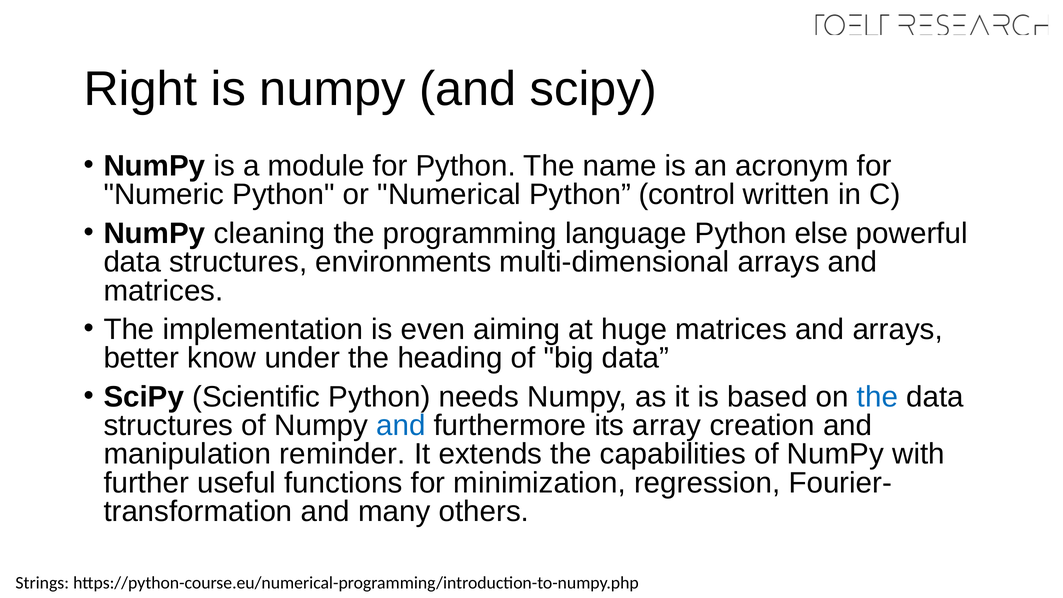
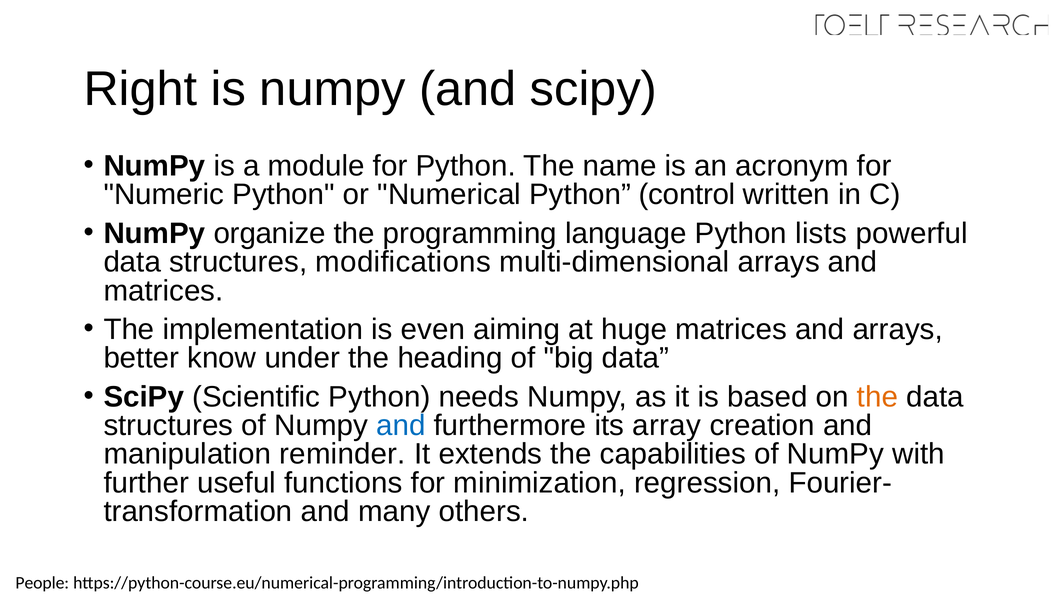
cleaning: cleaning -> organize (270, 233)
else: else -> lists (821, 233)
environments: environments -> modifications (403, 262)
the colour: blue -> orange (877, 397)
Strings: Strings -> People (42, 583)
